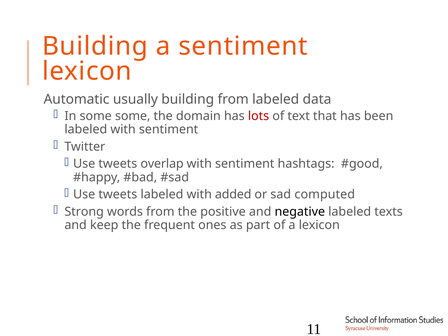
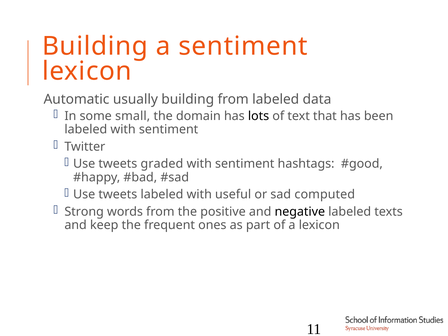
some some: some -> small (133, 116)
lots colour: red -> black (259, 116)
overlap: overlap -> graded (162, 164)
added: added -> useful (233, 194)
